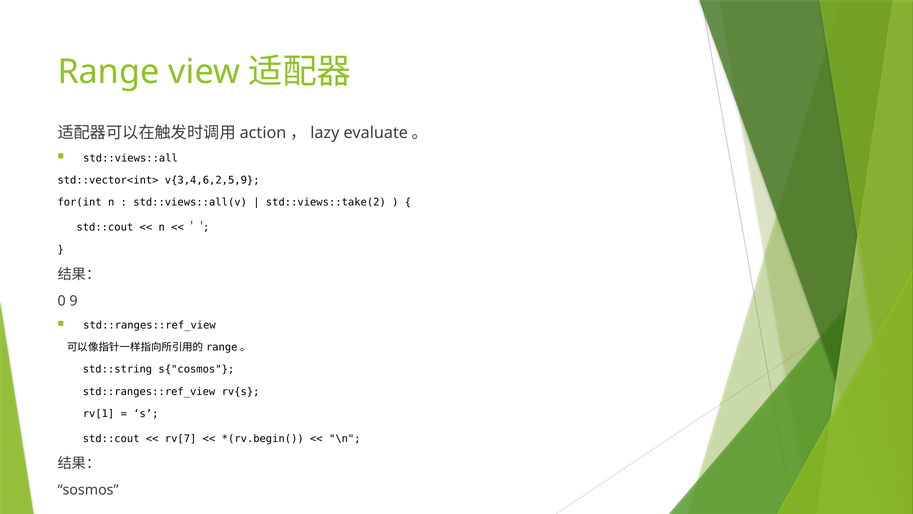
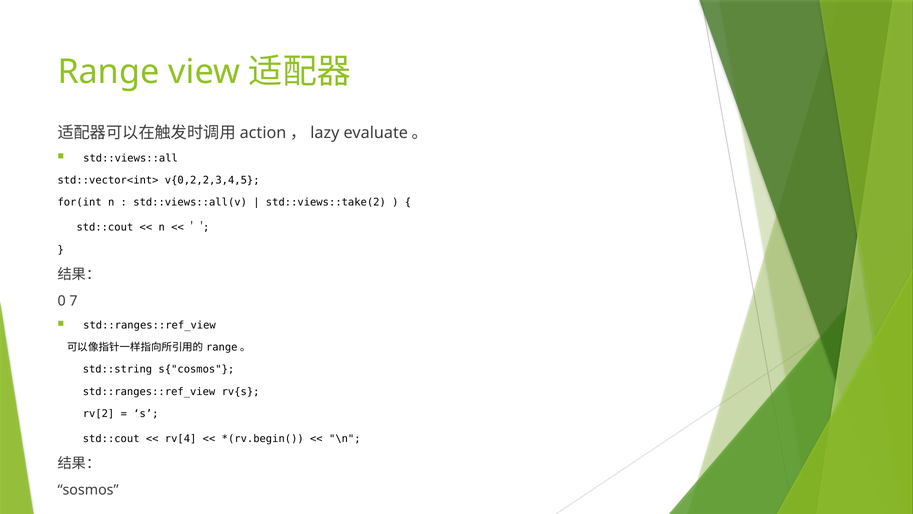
v{3,4,6,2,5,9: v{3,4,6,2,5,9 -> v{0,2,2,3,4,5 (212, 180)
9: 9 -> 7 (73, 301)
rv[1: rv[1 -> rv[2 (99, 413)
rv[7: rv[7 -> rv[4 (181, 438)
